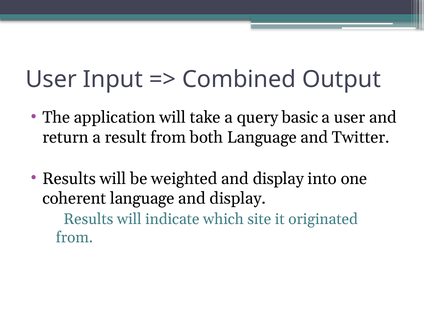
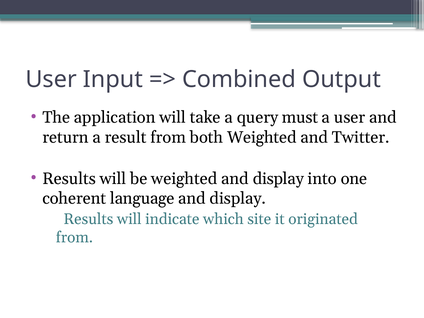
basic: basic -> must (300, 117)
both Language: Language -> Weighted (262, 137)
